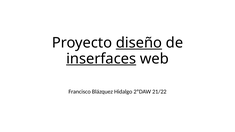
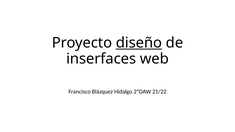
inserfaces underline: present -> none (101, 59)
